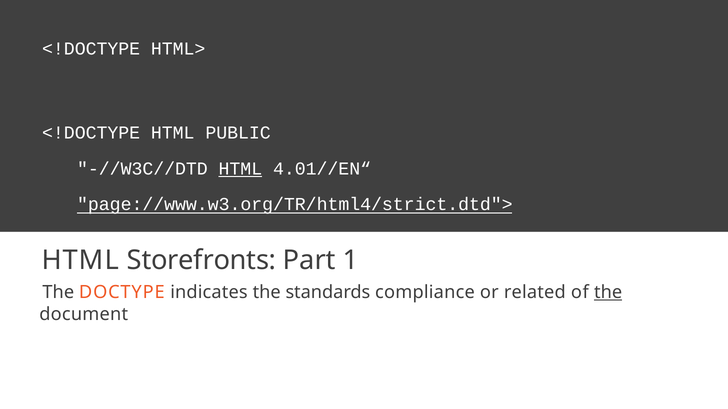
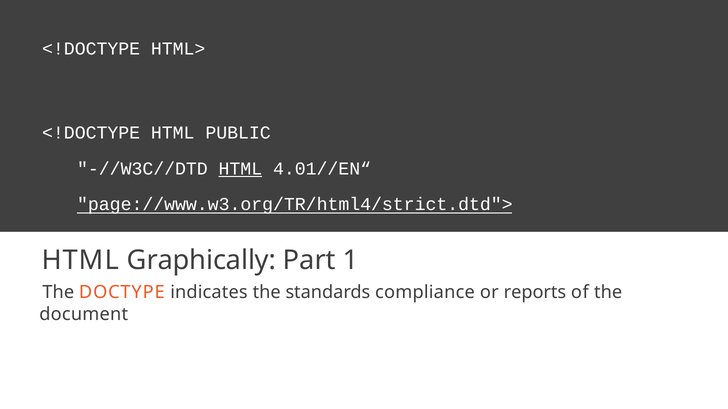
Storefronts: Storefronts -> Graphically (201, 261)
related: related -> reports (535, 292)
the underline: present -> none (608, 292)
